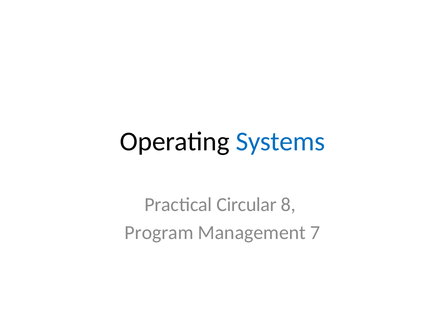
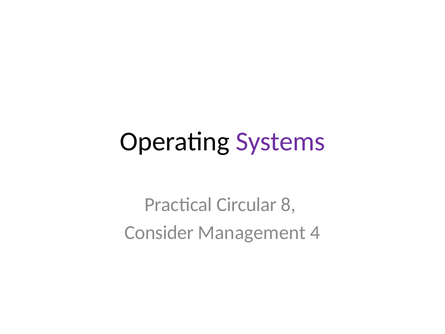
Systems colour: blue -> purple (280, 141)
Program: Program -> Consider (159, 232)
7: 7 -> 4 (315, 232)
